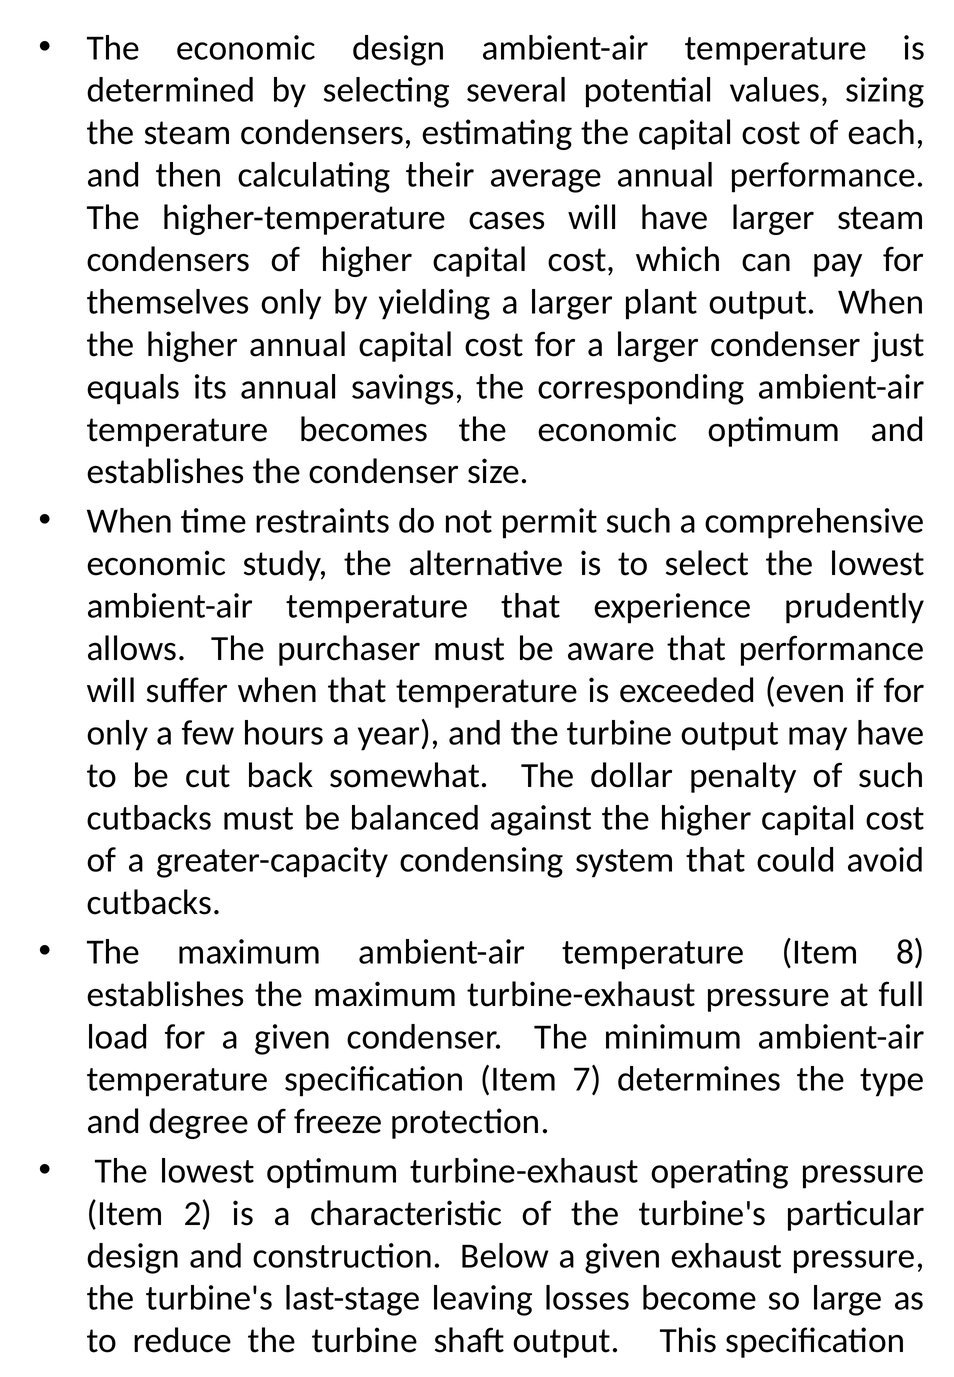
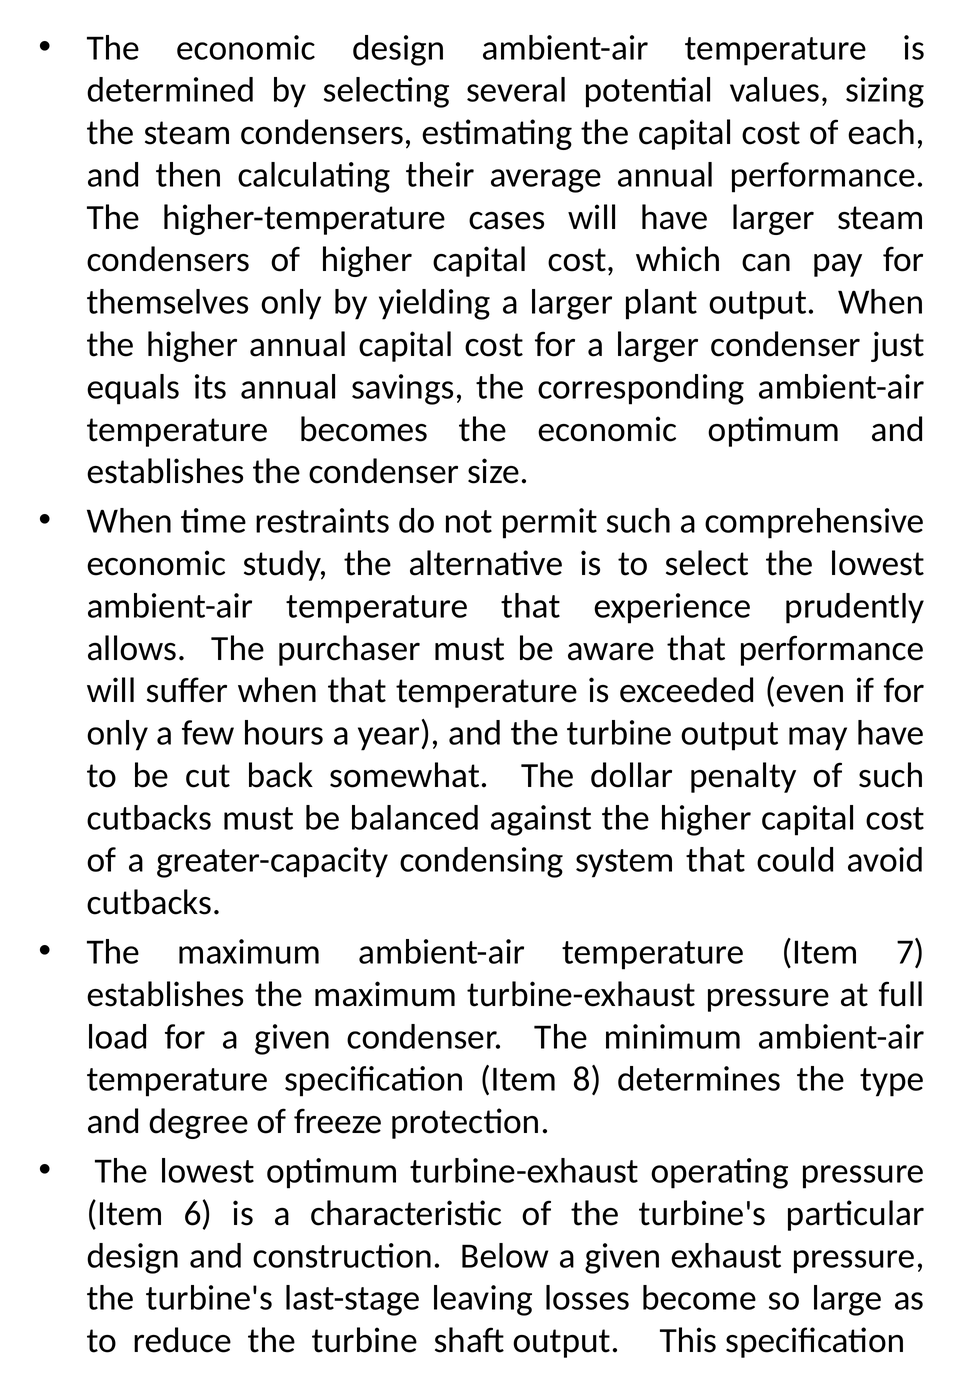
8: 8 -> 7 (910, 953)
7: 7 -> 8 (587, 1080)
2: 2 -> 6 (198, 1214)
